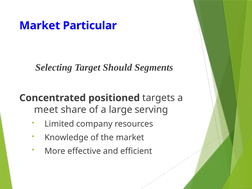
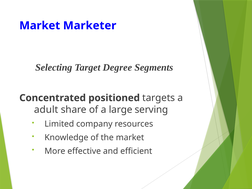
Particular: Particular -> Marketer (90, 26)
Should: Should -> Degree (117, 67)
meet: meet -> adult (46, 110)
